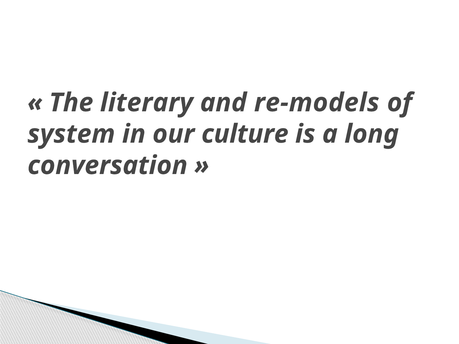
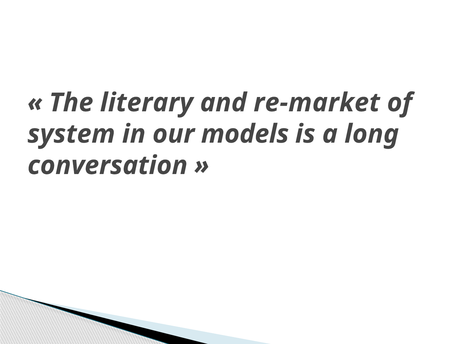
re-models: re-models -> re-market (317, 103)
culture: culture -> models (245, 134)
